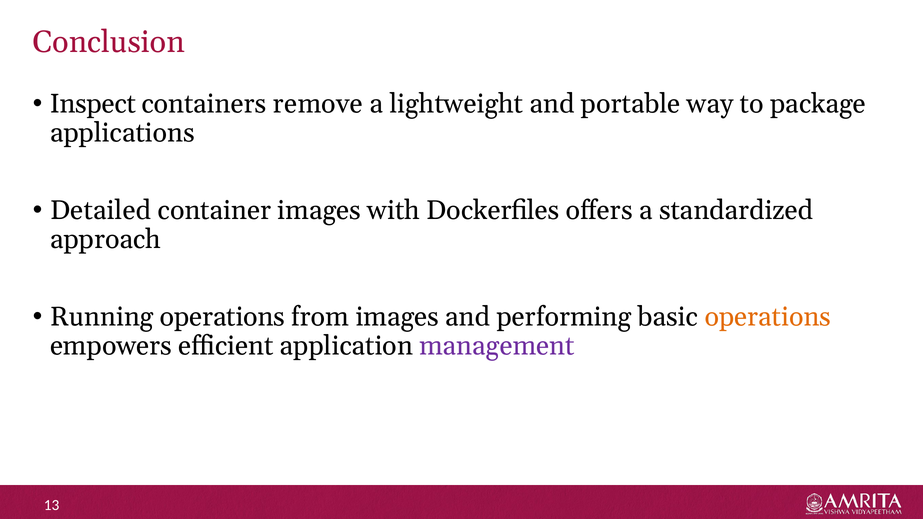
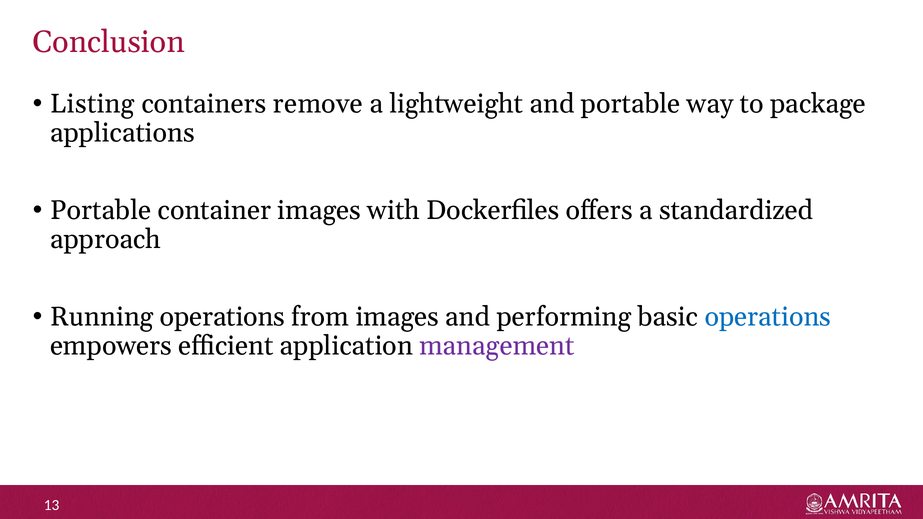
Inspect: Inspect -> Listing (93, 104)
Detailed: Detailed -> Portable (101, 210)
operations colour: orange -> blue (768, 317)
